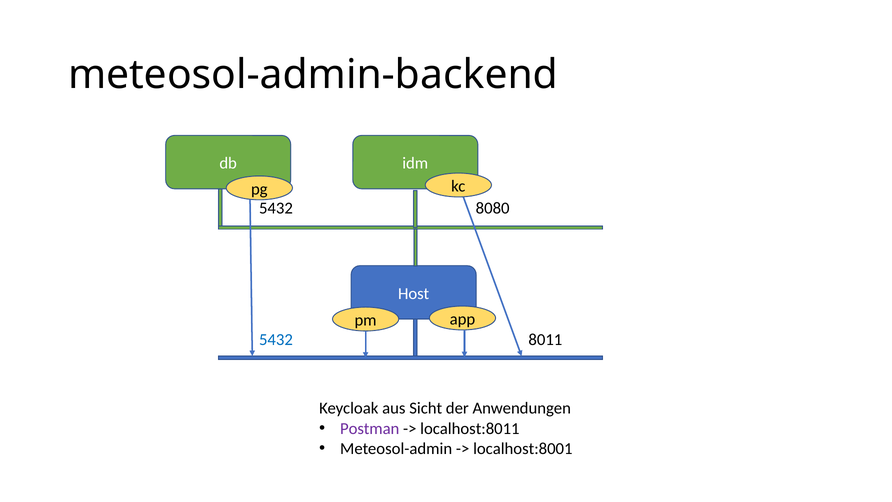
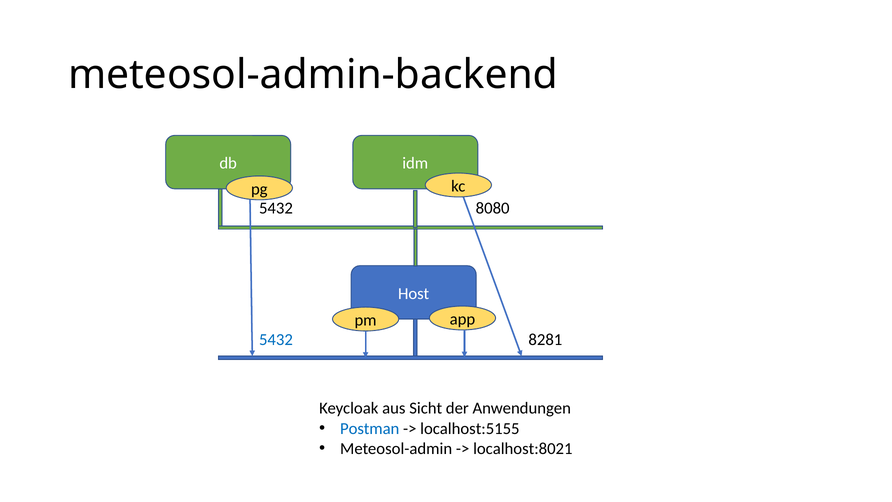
8011: 8011 -> 8281 (545, 340)
Postman colour: purple -> blue (370, 428)
localhost:8011: localhost:8011 -> localhost:5155 (470, 428)
localhost:8001: localhost:8001 -> localhost:8021 (523, 448)
